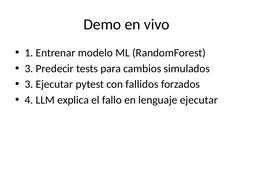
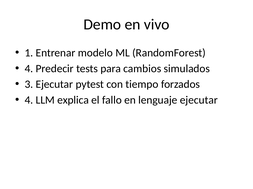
3: 3 -> 4 (29, 69)
fallidos: fallidos -> tiempo (142, 85)
